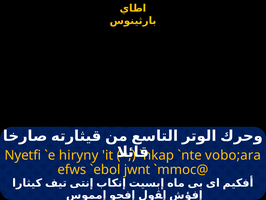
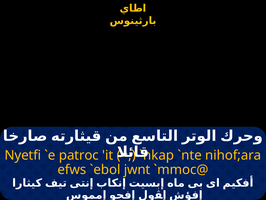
hiryny: hiryny -> patroc (79, 155)
vobo;ara: vobo;ara -> nihof;ara (233, 155)
